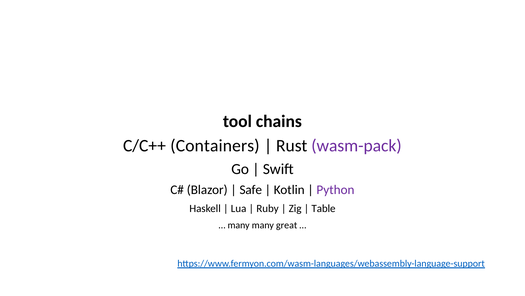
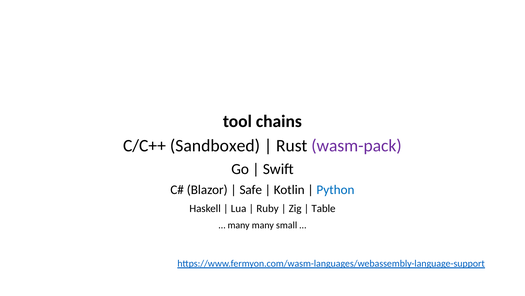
Containers: Containers -> Sandboxed (215, 145)
Python colour: purple -> blue (335, 189)
great: great -> small (287, 225)
